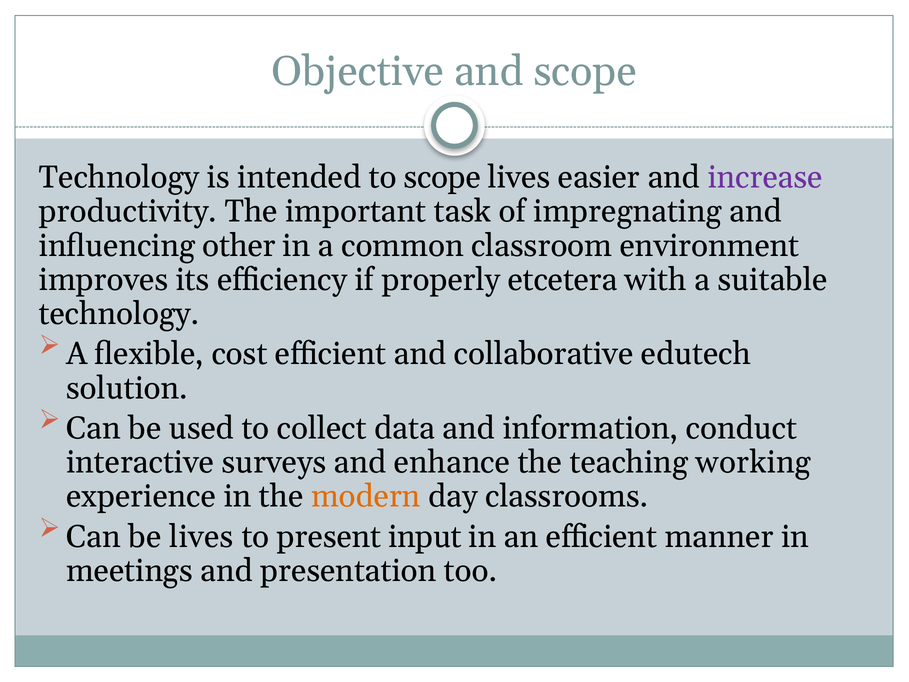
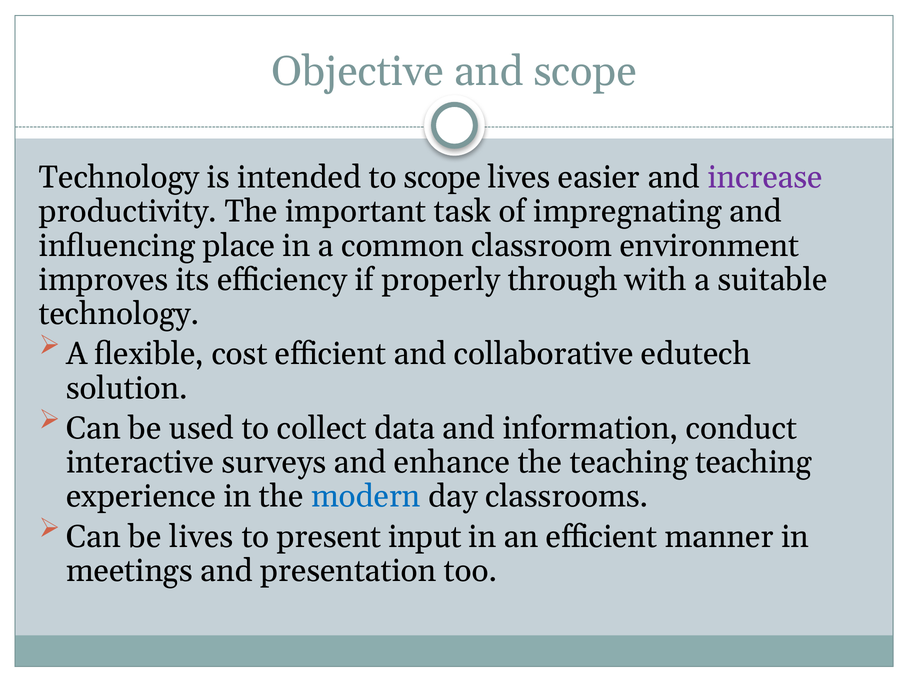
other: other -> place (239, 246)
etcetera: etcetera -> through (563, 280)
teaching working: working -> teaching (754, 462)
modern colour: orange -> blue (366, 496)
